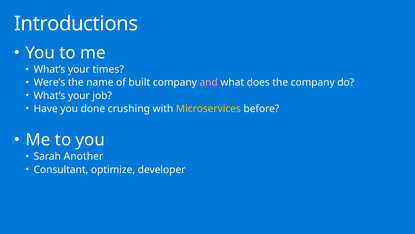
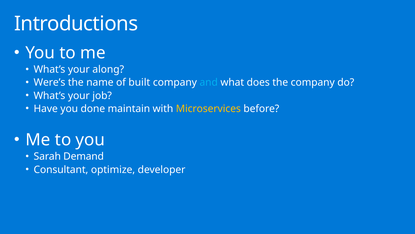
times: times -> along (108, 69)
and colour: pink -> light blue (209, 82)
crushing: crushing -> maintain (129, 108)
Another: Another -> Demand (84, 156)
